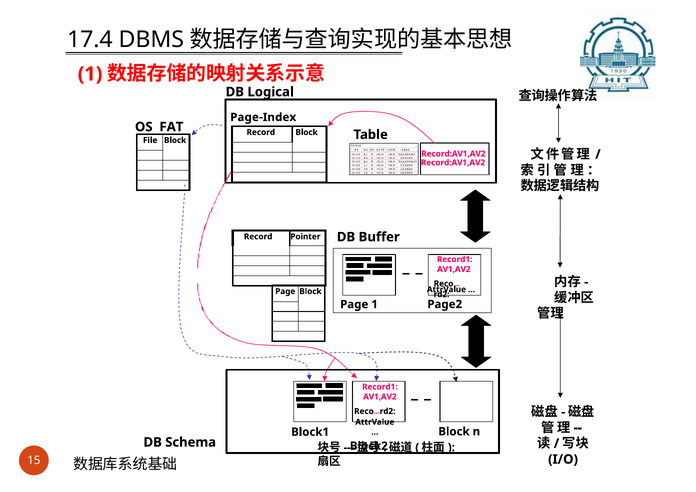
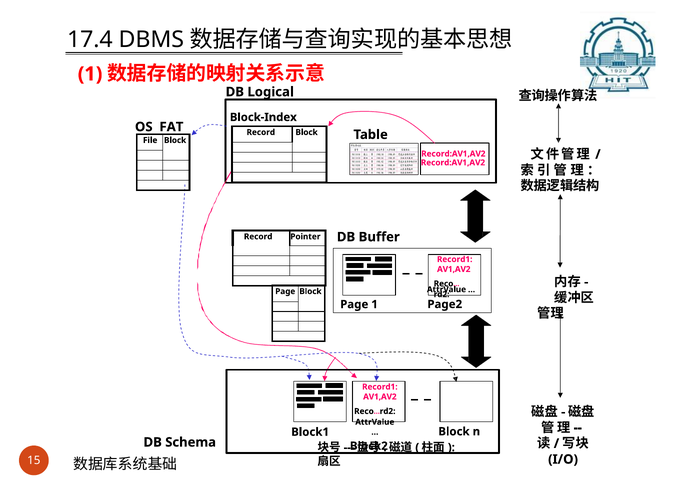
Page-Index: Page-Index -> Block-Index (263, 117)
